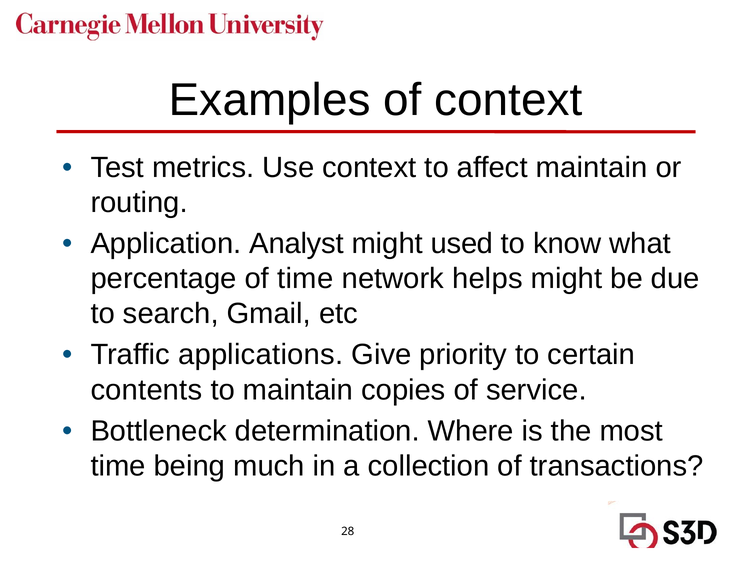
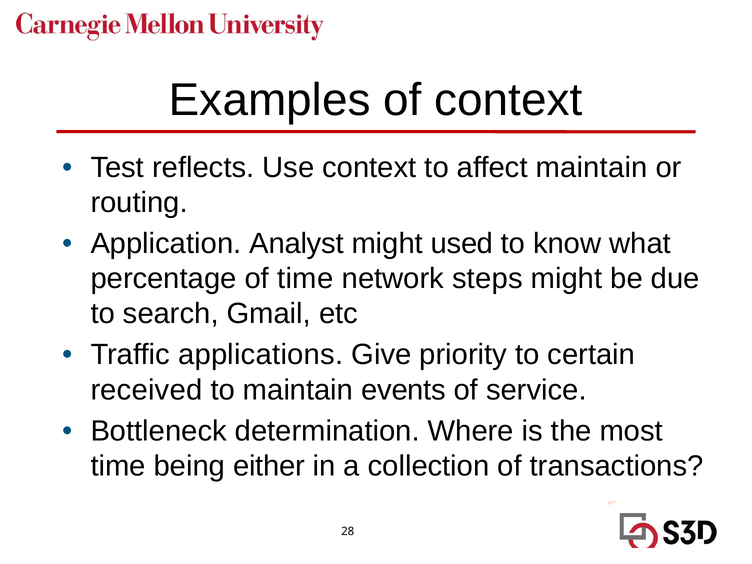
metrics: metrics -> reflects (203, 167)
helps: helps -> steps (487, 279)
contents: contents -> received (146, 390)
copies: copies -> events (404, 390)
much: much -> either (269, 466)
